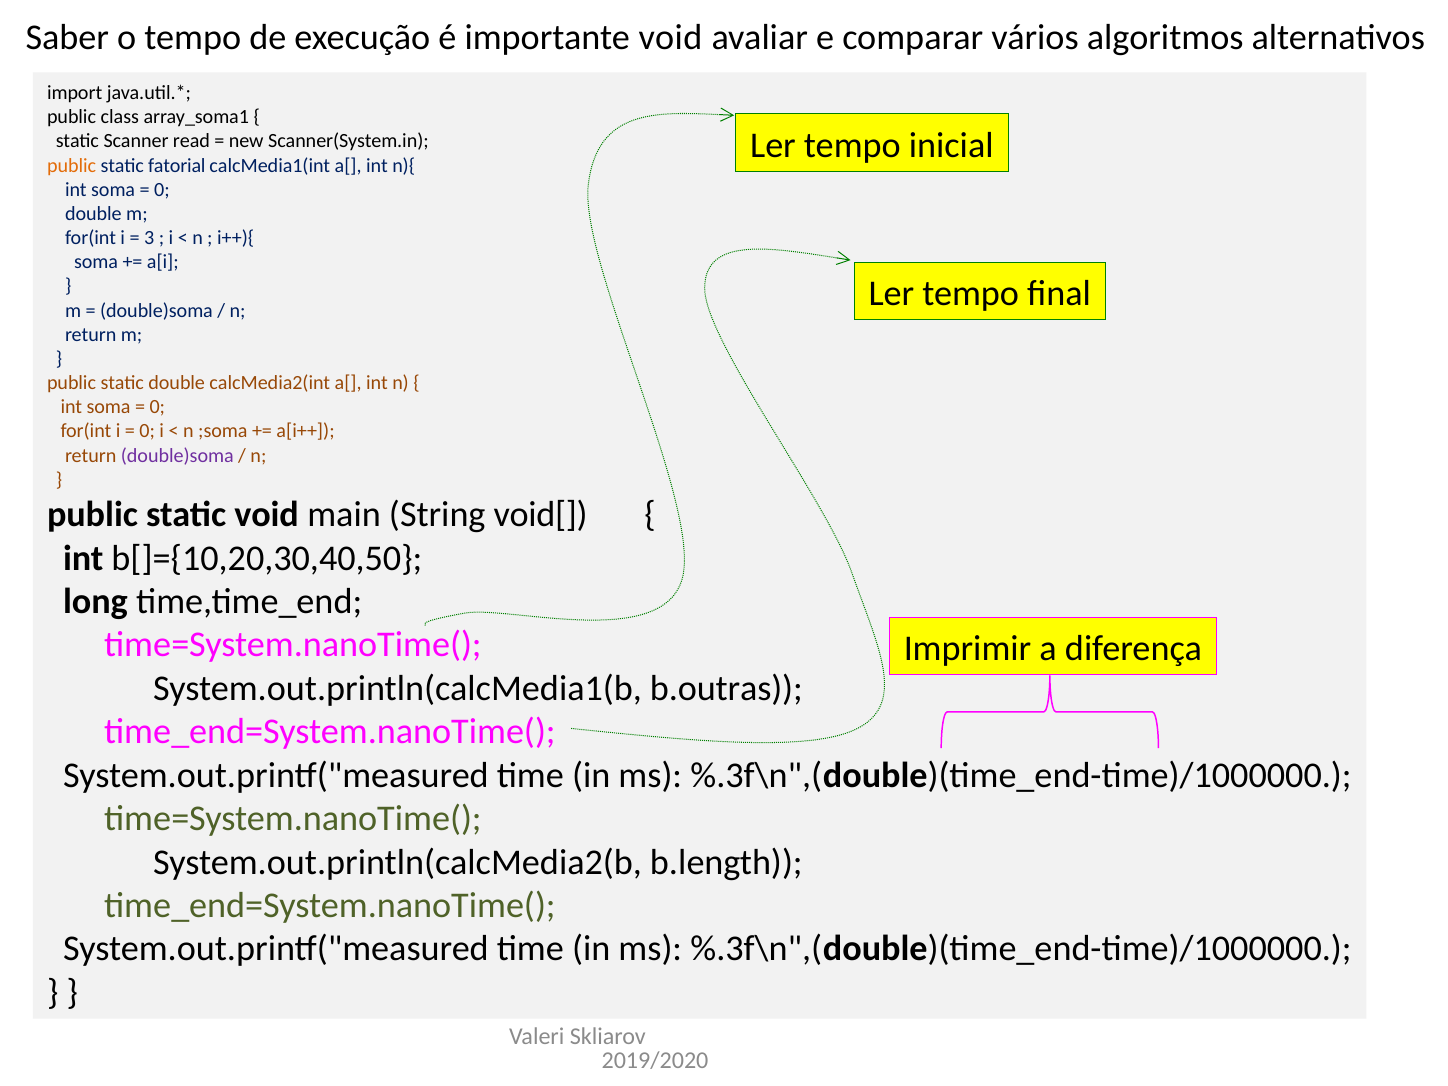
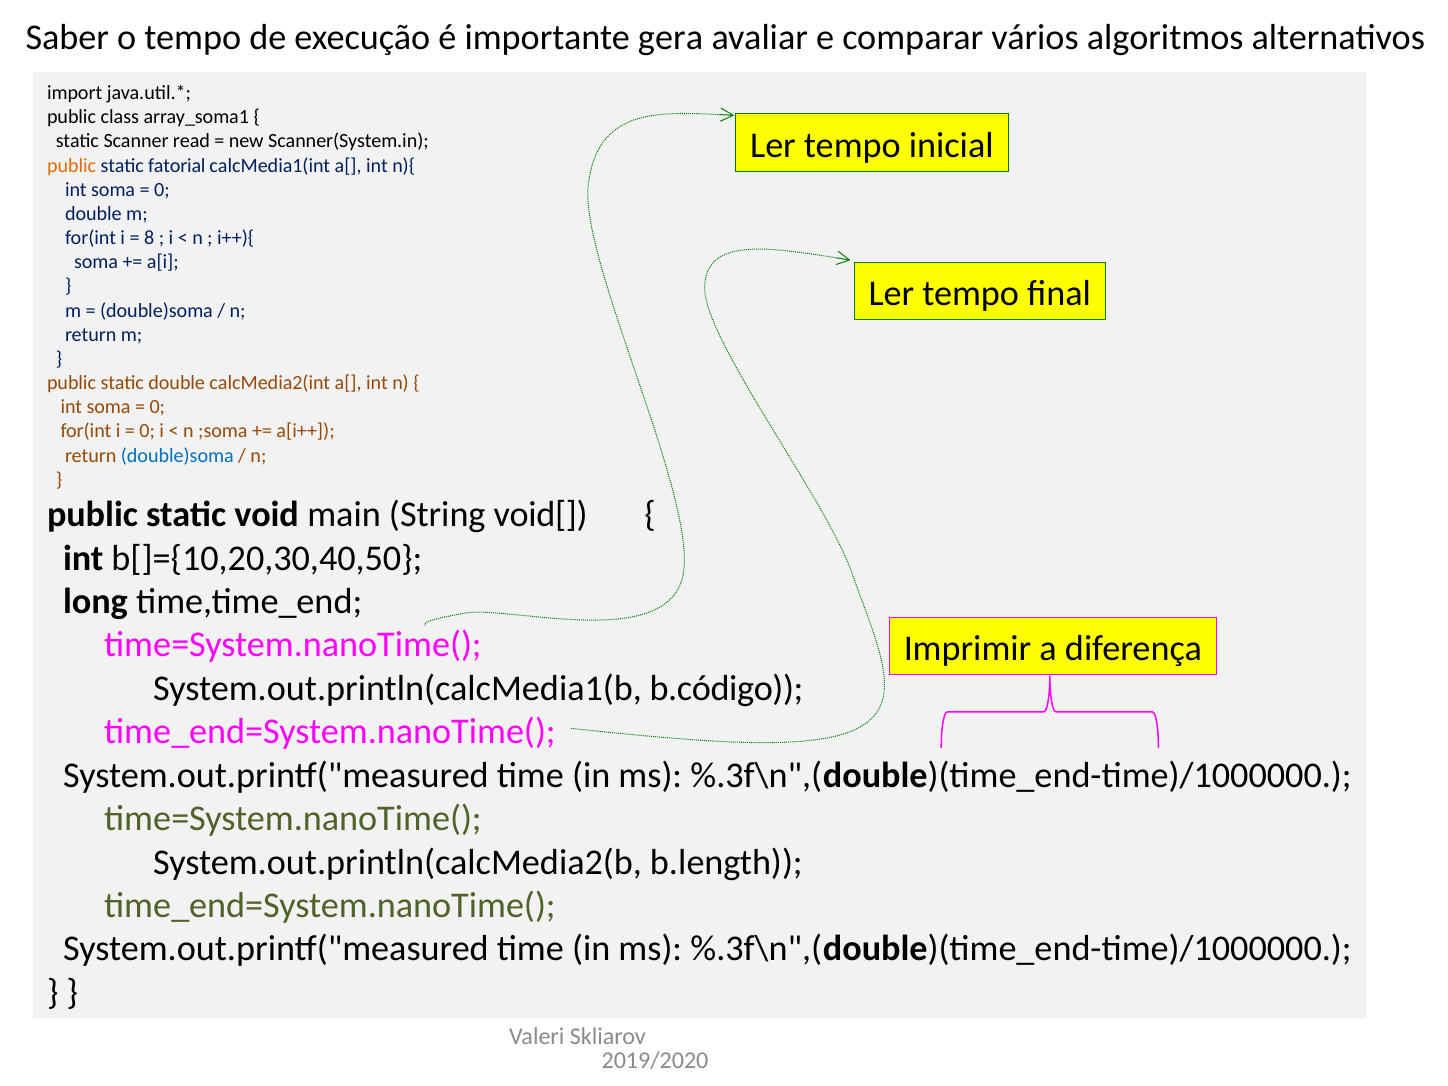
importante void: void -> gera (671, 38)
3: 3 -> 8 (149, 238)
double)soma colour: purple -> blue (177, 456)
b.outras: b.outras -> b.código (726, 688)
